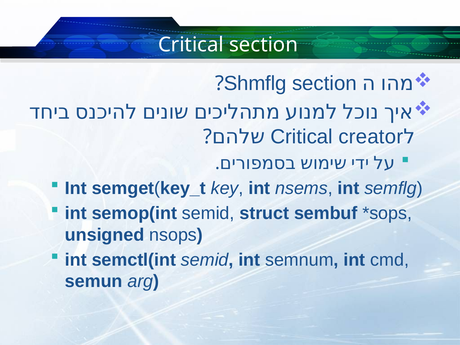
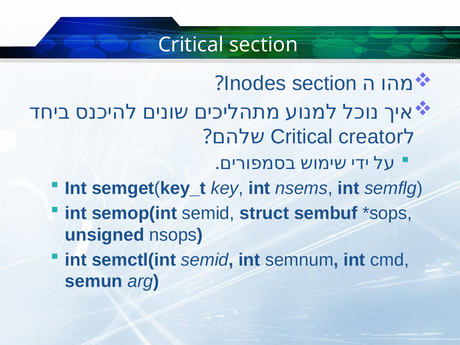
Shmflg: Shmflg -> Inodes (255, 84)
